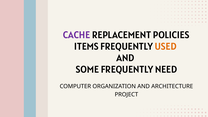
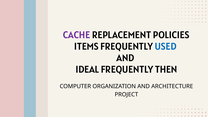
USED colour: orange -> blue (166, 47)
SOME: SOME -> IDEAL (87, 70)
NEED: NEED -> THEN (166, 70)
